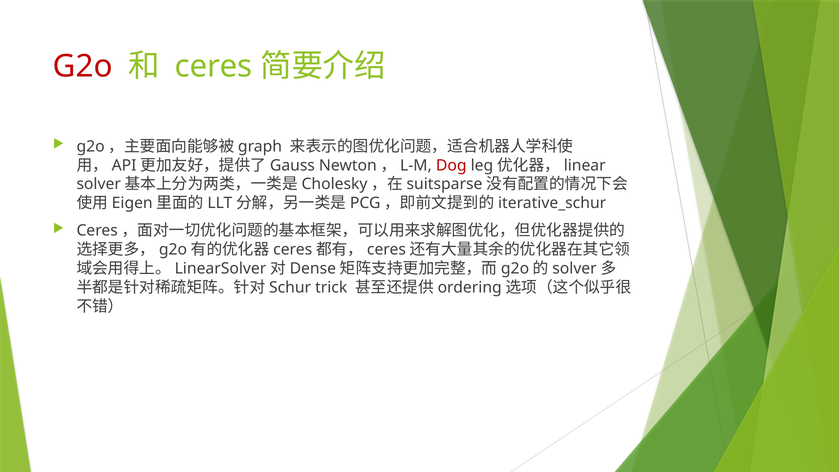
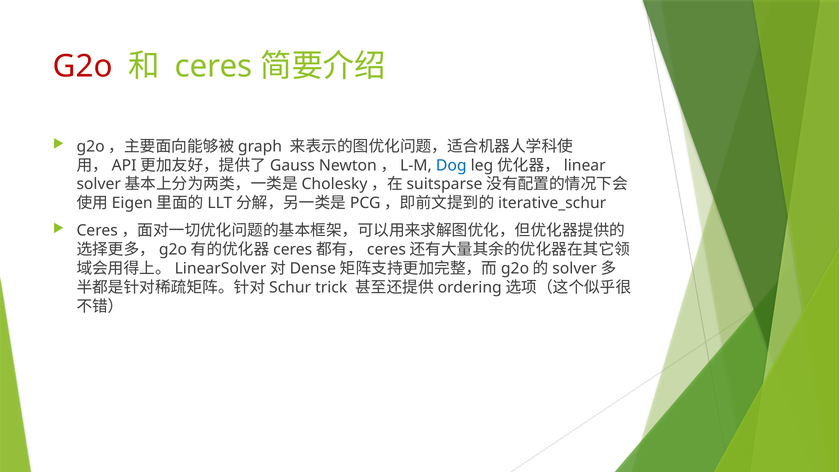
Dog colour: red -> blue (451, 165)
